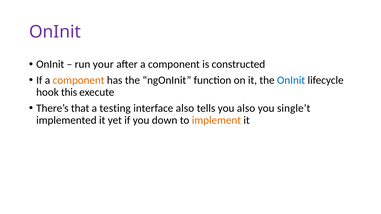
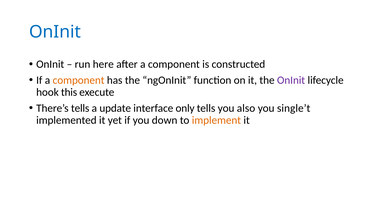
OnInit colour: purple -> blue (55, 32)
your: your -> here (103, 64)
OnInit colour: blue -> purple (291, 80)
There’s that: that -> tells (80, 108)
testing: testing -> update (115, 108)
interface also: also -> only (185, 108)
